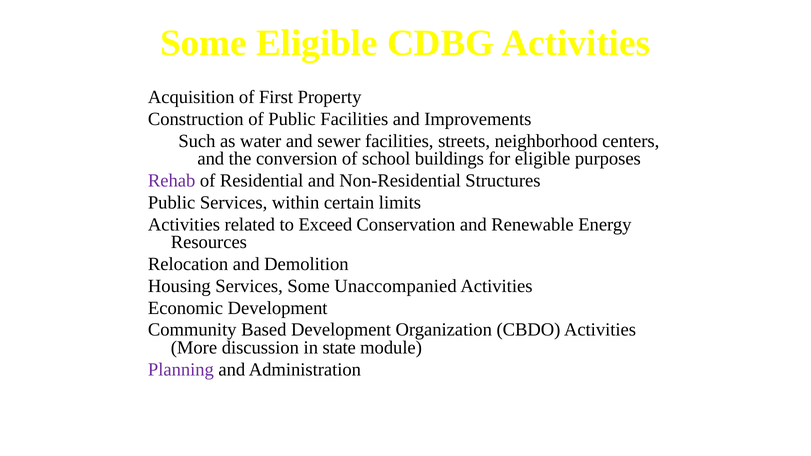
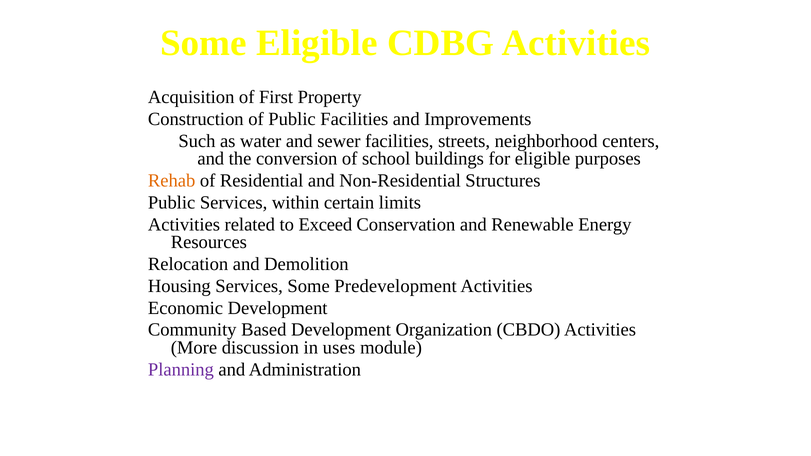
Rehab colour: purple -> orange (172, 181)
Unaccompanied: Unaccompanied -> Predevelopment (396, 286)
state: state -> uses (339, 348)
